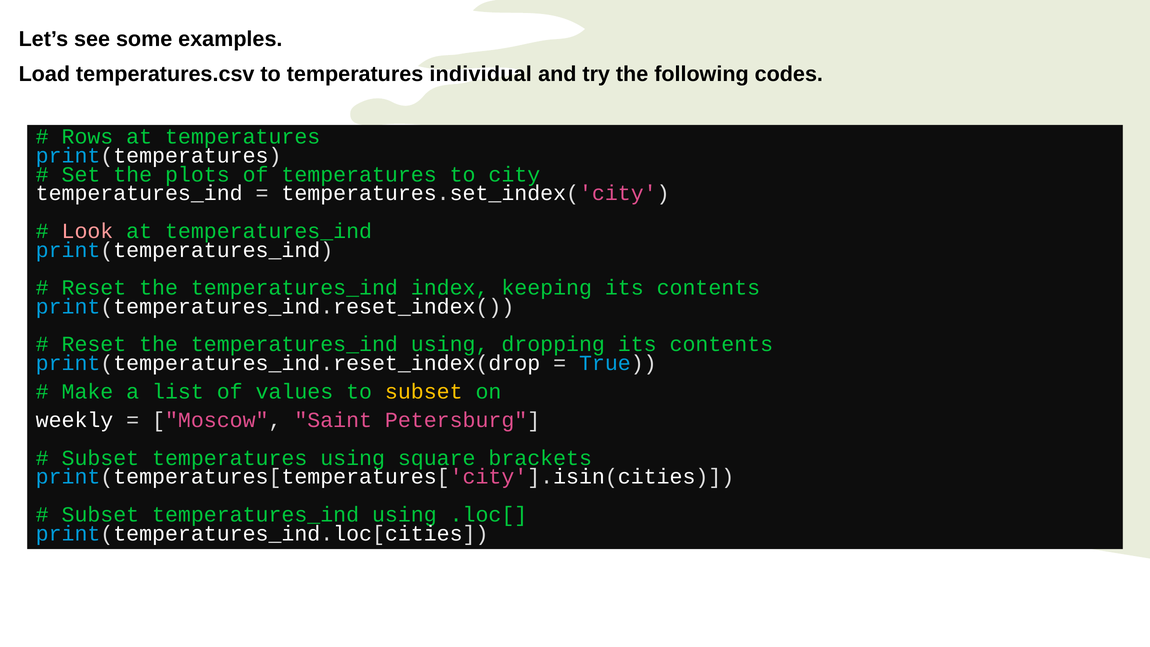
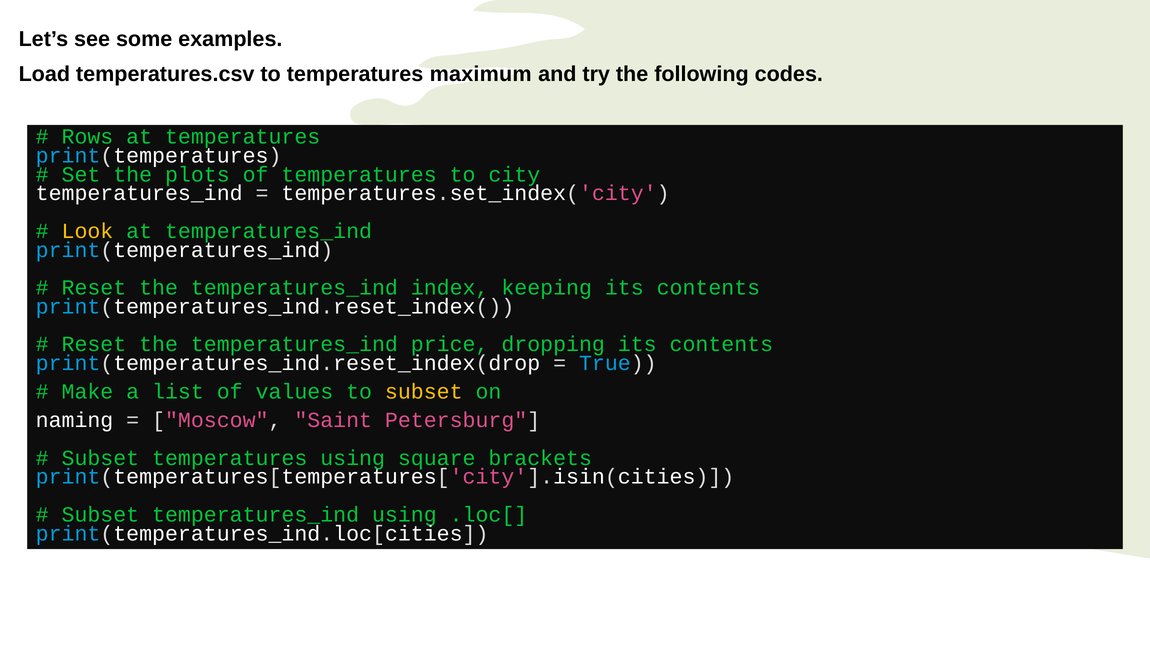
individual: individual -> maximum (481, 74)
Look colour: pink -> yellow (87, 231)
the temperatures_ind using: using -> price (450, 344)
weekly: weekly -> naming (75, 420)
